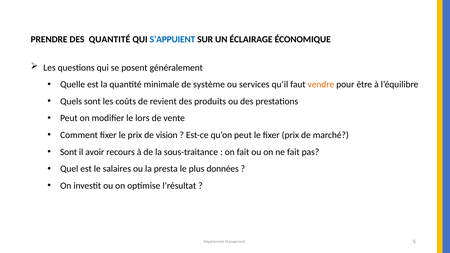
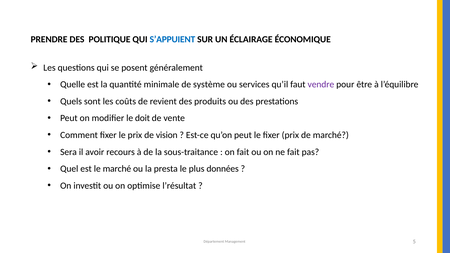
DES QUANTITÉ: QUANTITÉ -> POLITIQUE (110, 40)
vendre colour: orange -> purple (321, 85)
lors: lors -> doit (142, 118)
Sont: Sont -> Sera (69, 152)
le salaires: salaires -> marché (117, 169)
